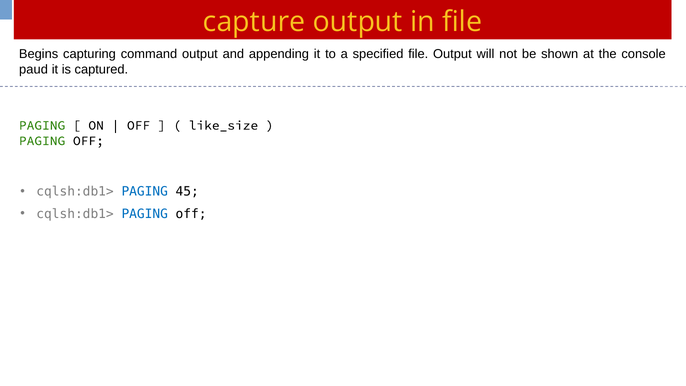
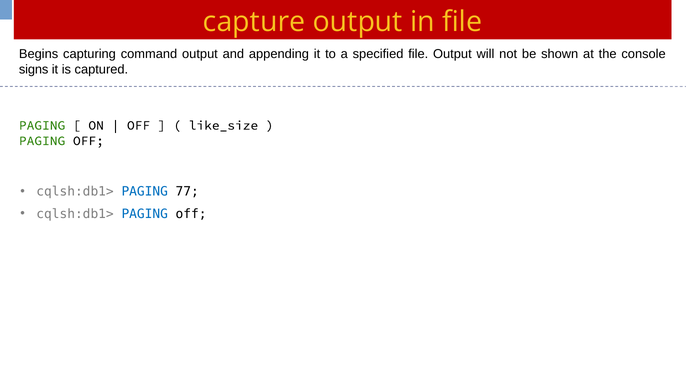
paud: paud -> signs (34, 69)
45: 45 -> 77 (187, 191)
